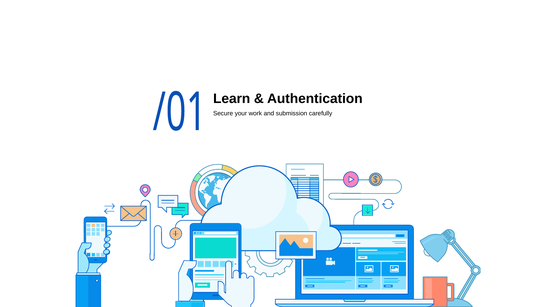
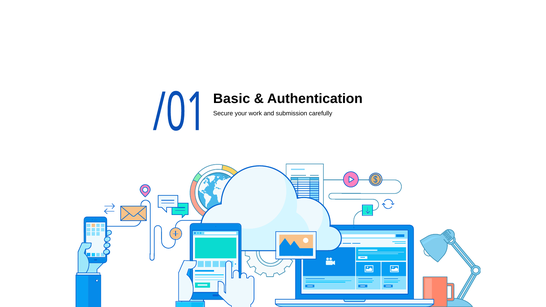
Learn: Learn -> Basic (232, 99)
